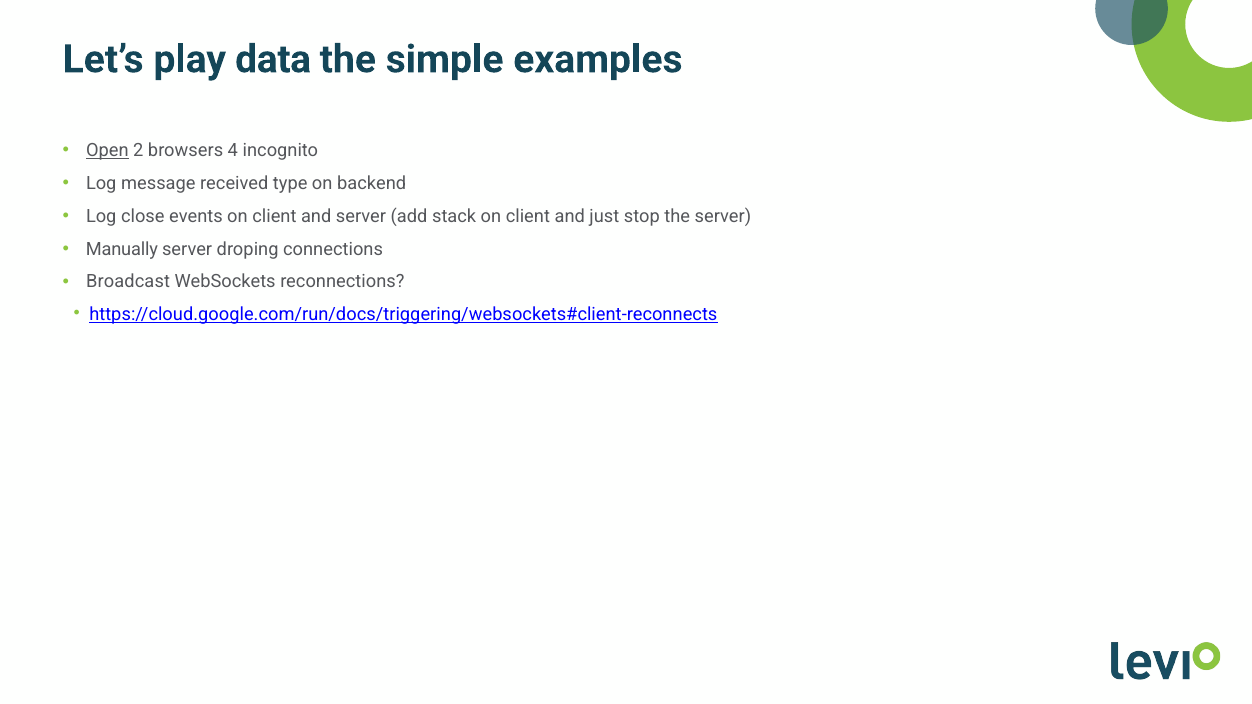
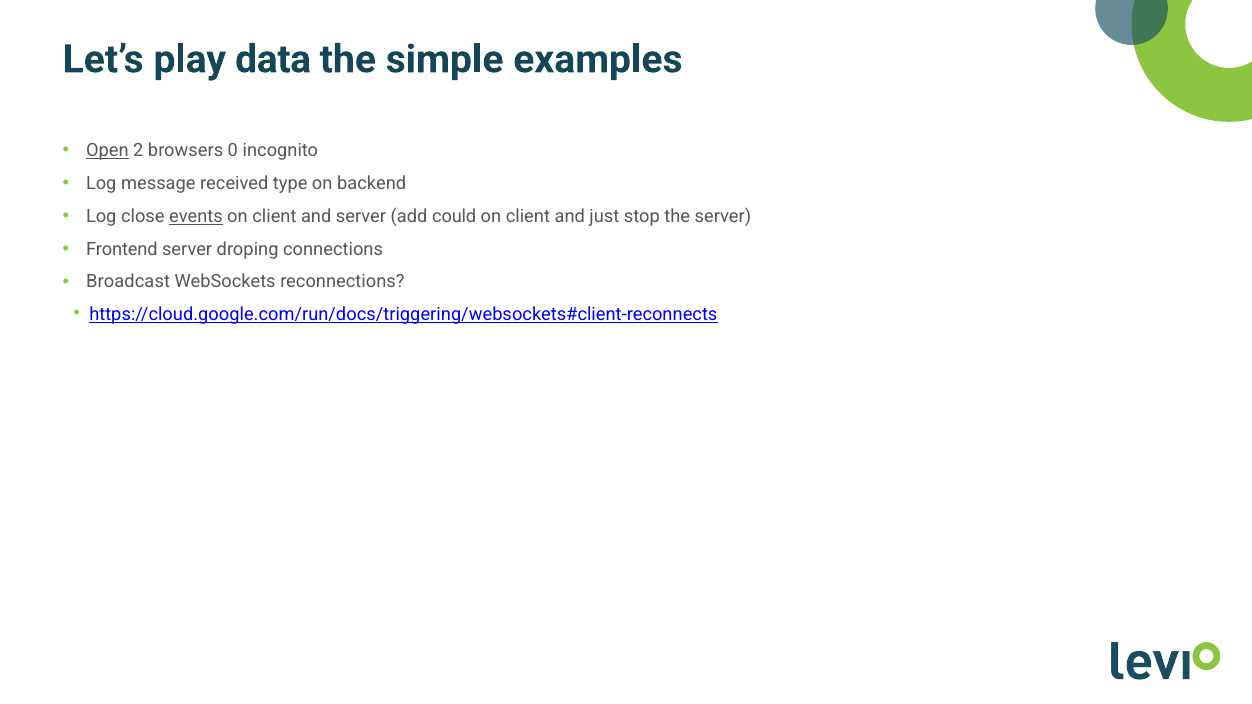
4: 4 -> 0 (233, 151)
events underline: none -> present (196, 216)
stack: stack -> could (454, 216)
Manually: Manually -> Frontend (122, 249)
